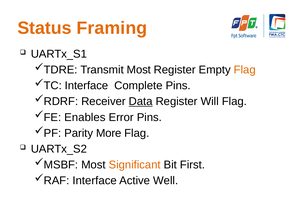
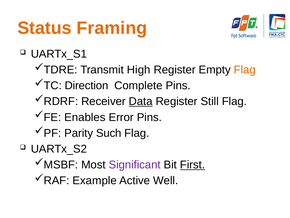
Transmit Most: Most -> High (139, 70)
Interface: Interface -> Direction (86, 85)
Will: Will -> Still (210, 101)
More: More -> Such (109, 133)
Significant colour: orange -> purple (135, 164)
First underline: none -> present (192, 164)
Interface: Interface -> Example (95, 180)
